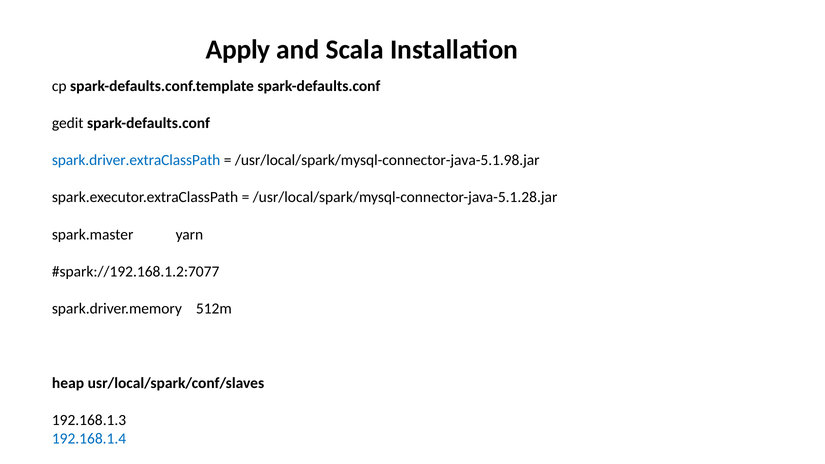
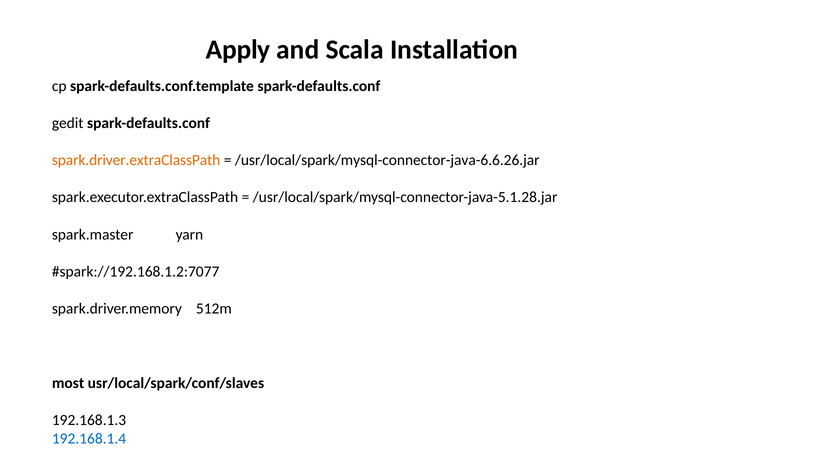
spark.driver.extraClassPath colour: blue -> orange (136, 160)
/usr/local/spark/mysql-connector-java-5.1.98.jar: /usr/local/spark/mysql-connector-java-5.1.98.jar -> /usr/local/spark/mysql-connector-java-6.6.26.jar (387, 160)
heap: heap -> most (68, 383)
